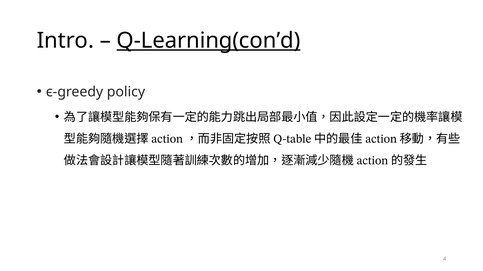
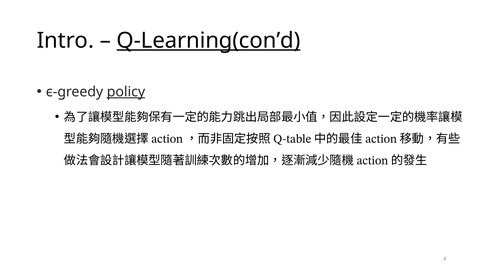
policy underline: none -> present (126, 92)
